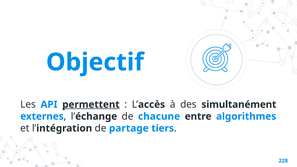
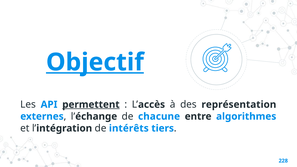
Objectif underline: none -> present (95, 62)
simultanément: simultanément -> représentation (239, 105)
partage: partage -> intérêts (129, 128)
